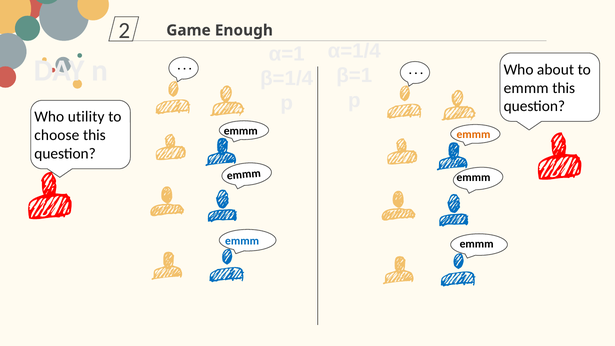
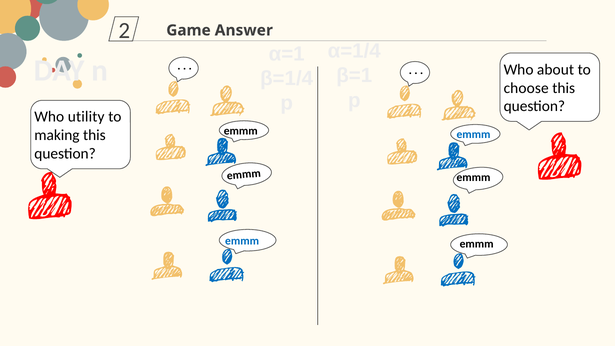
Enough: Enough -> Answer (244, 30)
emmm: emmm -> choose (526, 88)
choose: choose -> making (57, 135)
emmm colour: orange -> blue (473, 134)
